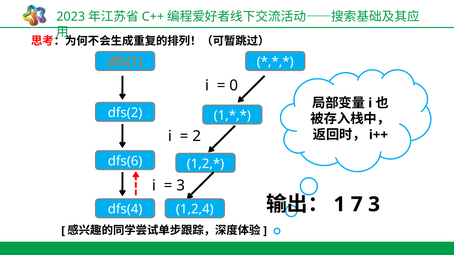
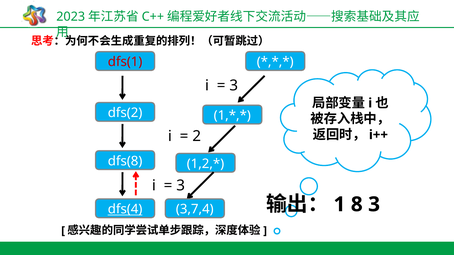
dfs(1 colour: orange -> red (125, 62)
0: 0 -> 3 (234, 86)
dfs(6: dfs(6 -> dfs(8 (125, 161)
7: 7 -> 8 (357, 205)
dfs(4 underline: none -> present (125, 210)
1,2,4: 1,2,4 -> 3,7,4 (195, 210)
